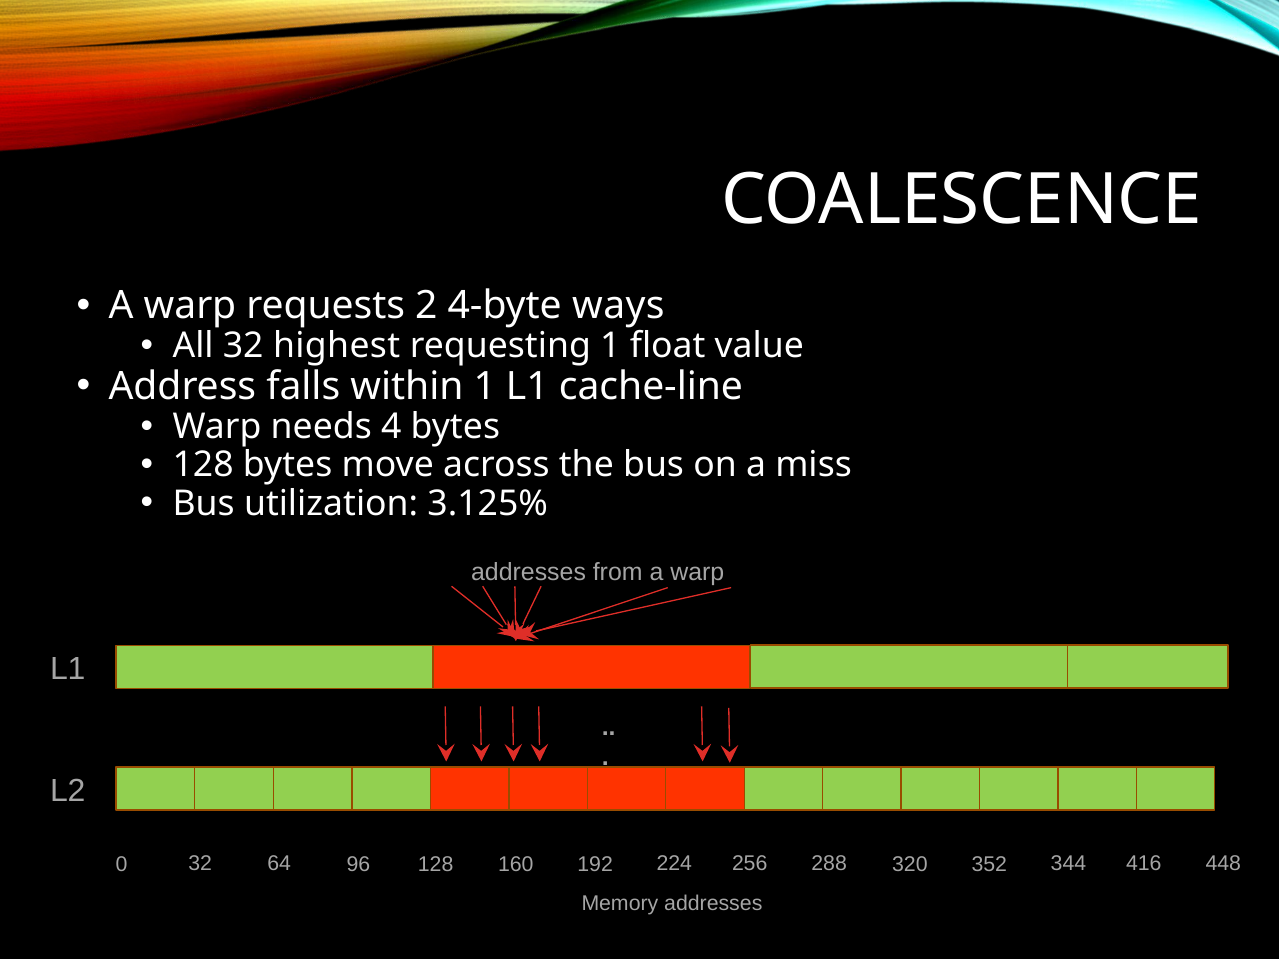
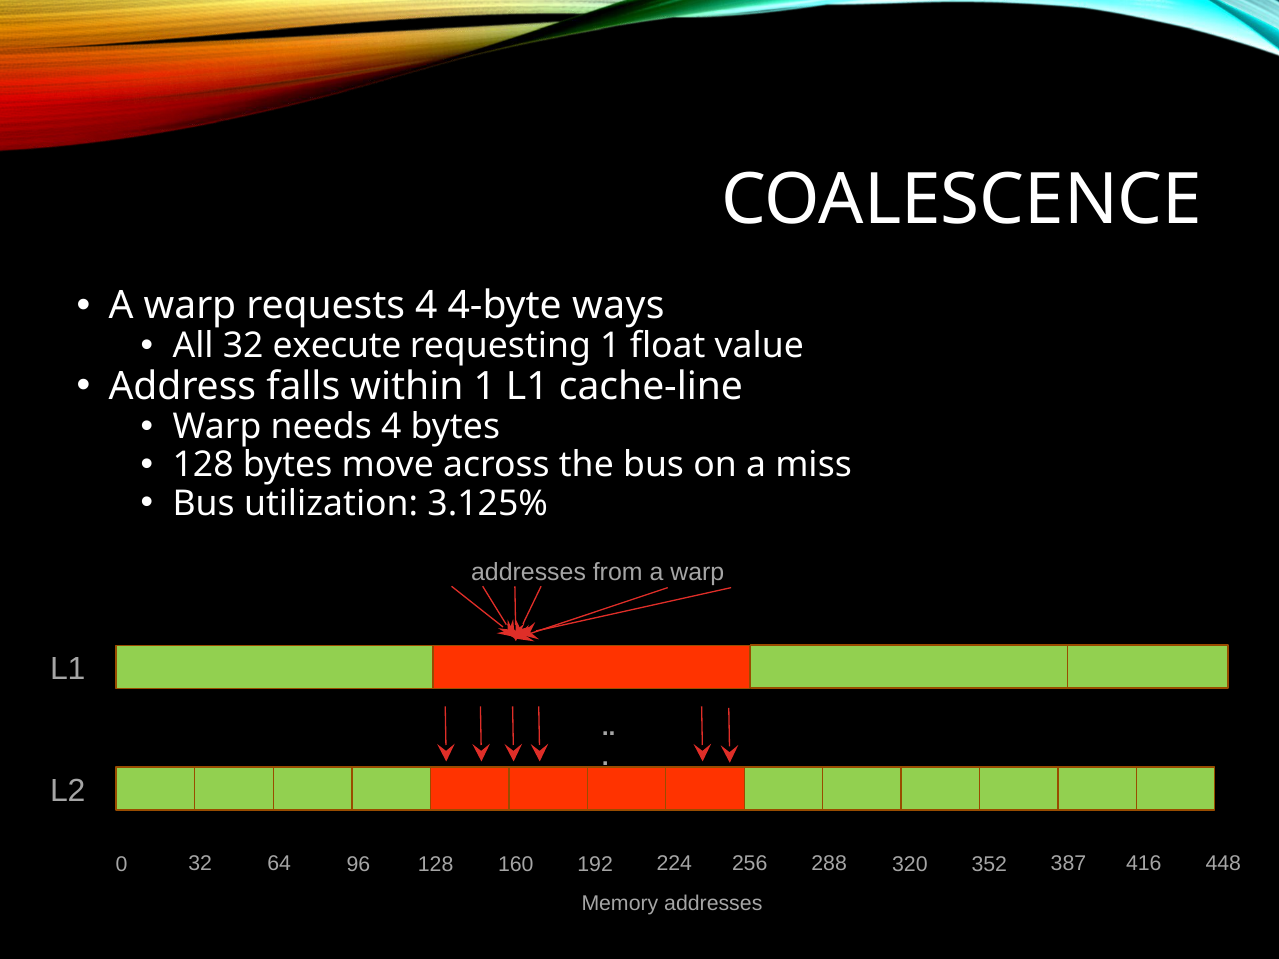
requests 2: 2 -> 4 (426, 306)
highest: highest -> execute (337, 346)
344: 344 -> 387 (1068, 864)
